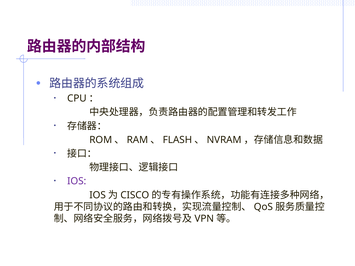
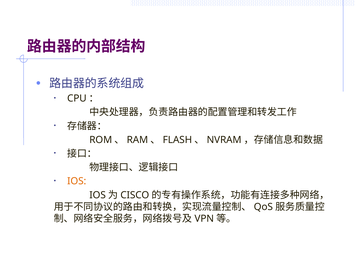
IOS colour: purple -> orange (77, 181)
